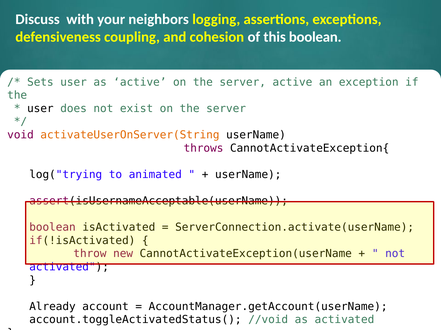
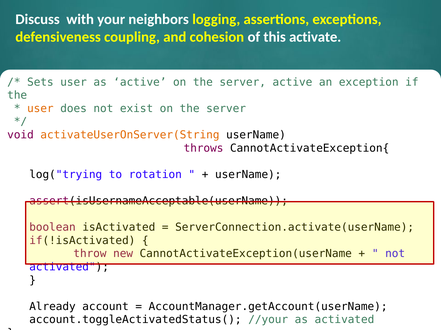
this boolean: boolean -> activate (315, 37)
user colour: black -> orange (40, 109)
animated: animated -> rotation (155, 175)
//void: //void -> //your (268, 320)
